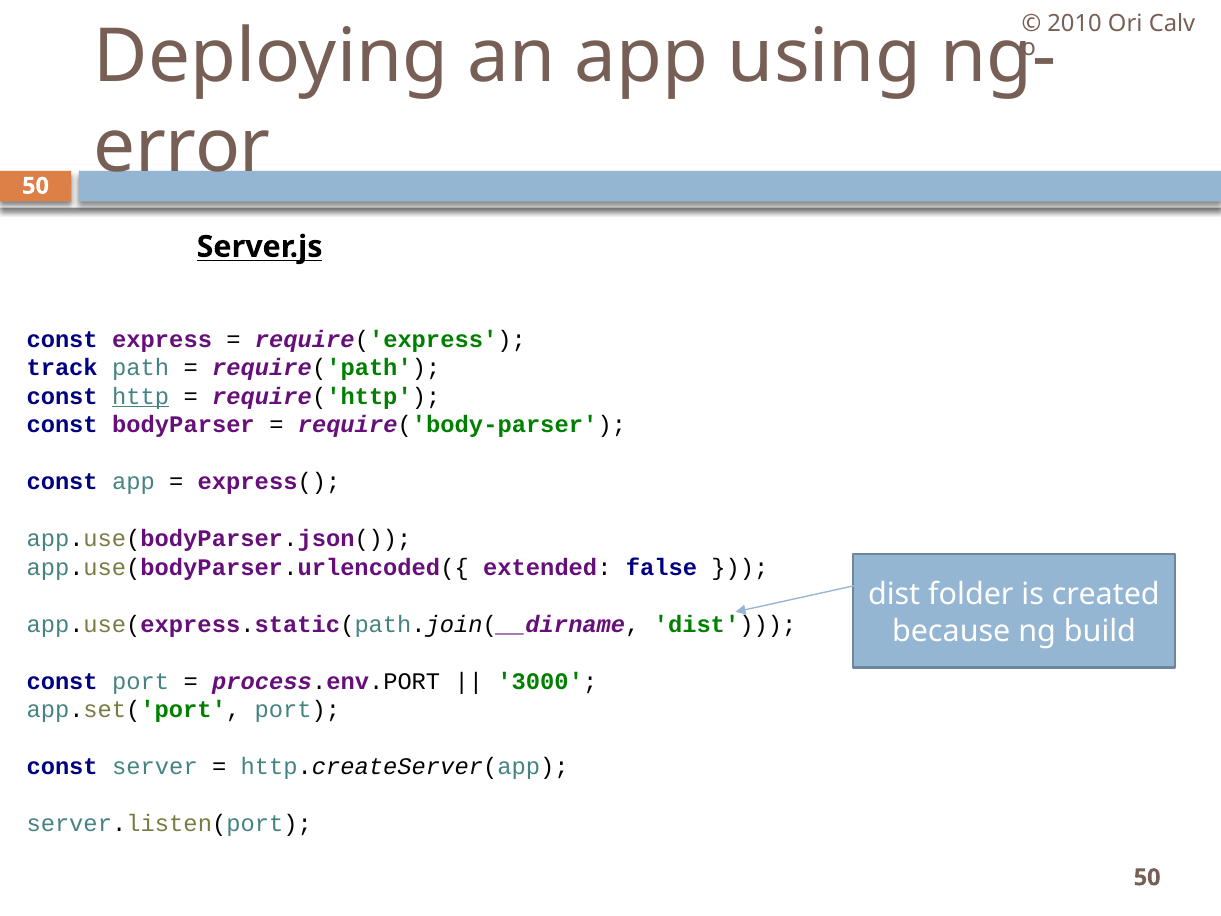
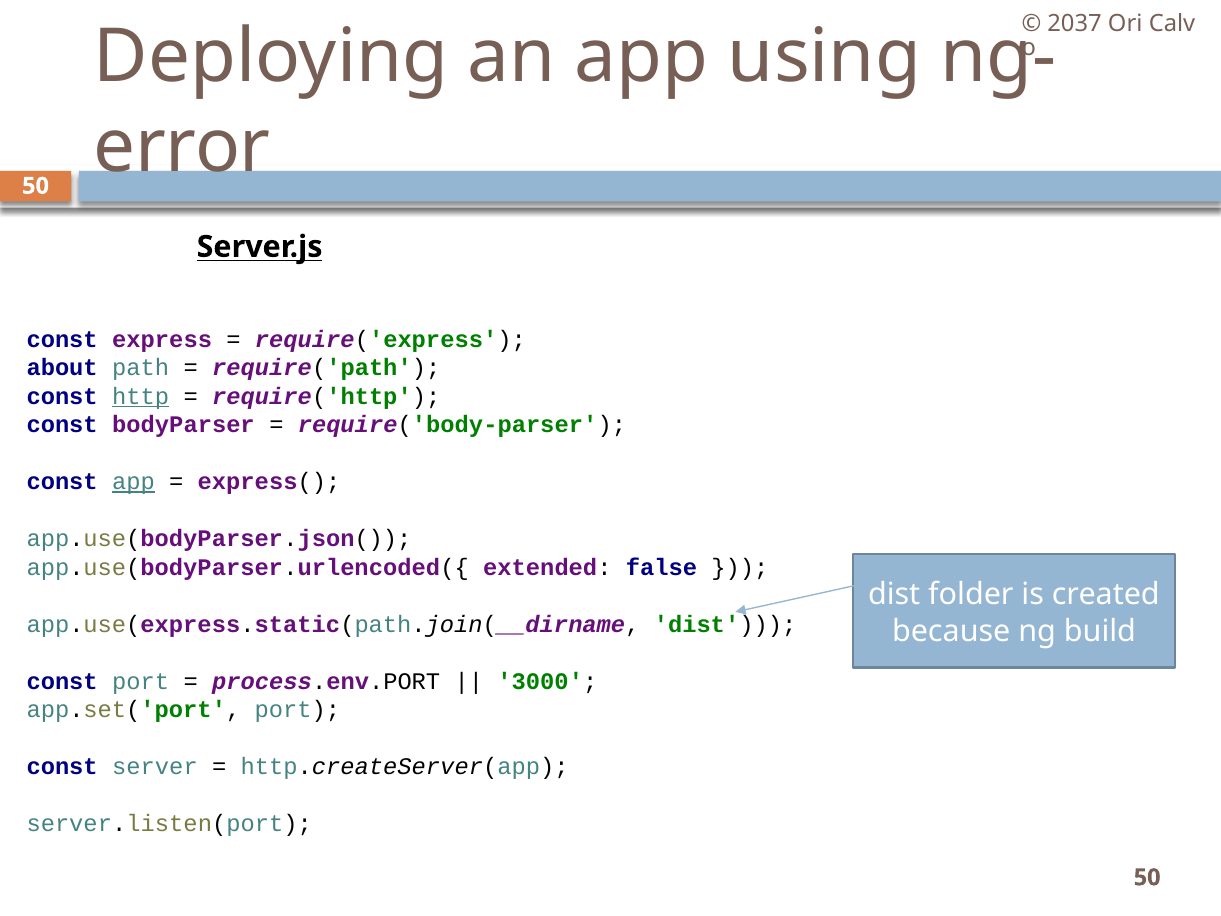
2010: 2010 -> 2037 (1075, 24)
track: track -> about (62, 368)
app underline: none -> present (134, 482)
